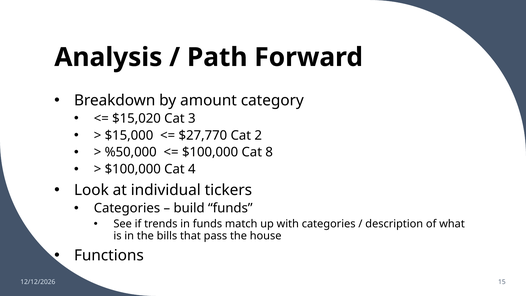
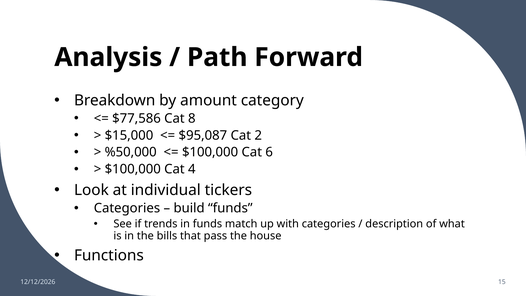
$15,020: $15,020 -> $77,586 (136, 118)
3: 3 -> 8 (192, 118)
$27,770: $27,770 -> $95,087 (203, 135)
8: 8 -> 6 (269, 152)
